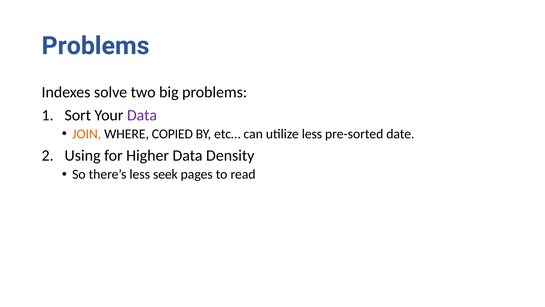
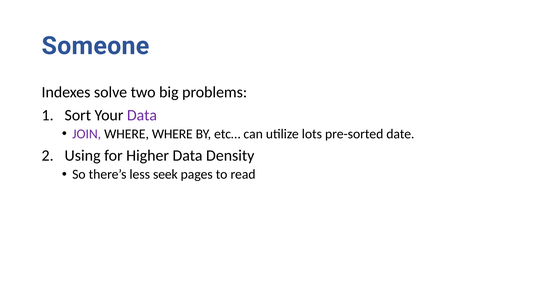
Problems: Problems -> Someone (95, 46)
JOIN colour: orange -> purple (87, 134)
WHERE COPIED: COPIED -> WHERE (172, 134)
utilize less: less -> lots (312, 134)
